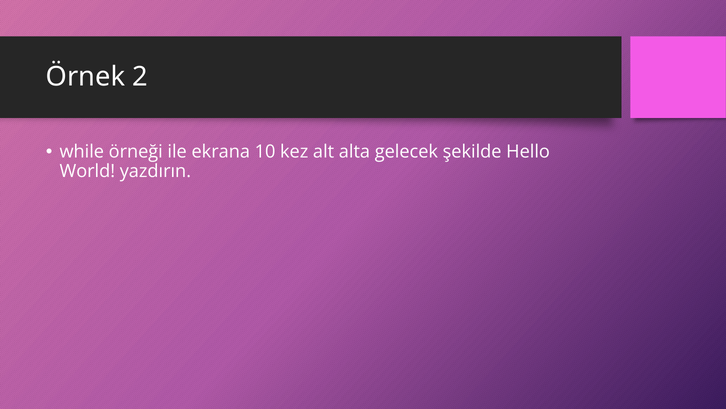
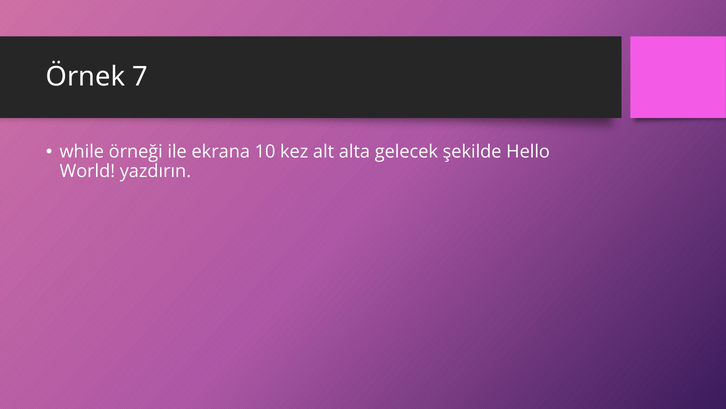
2: 2 -> 7 (140, 77)
